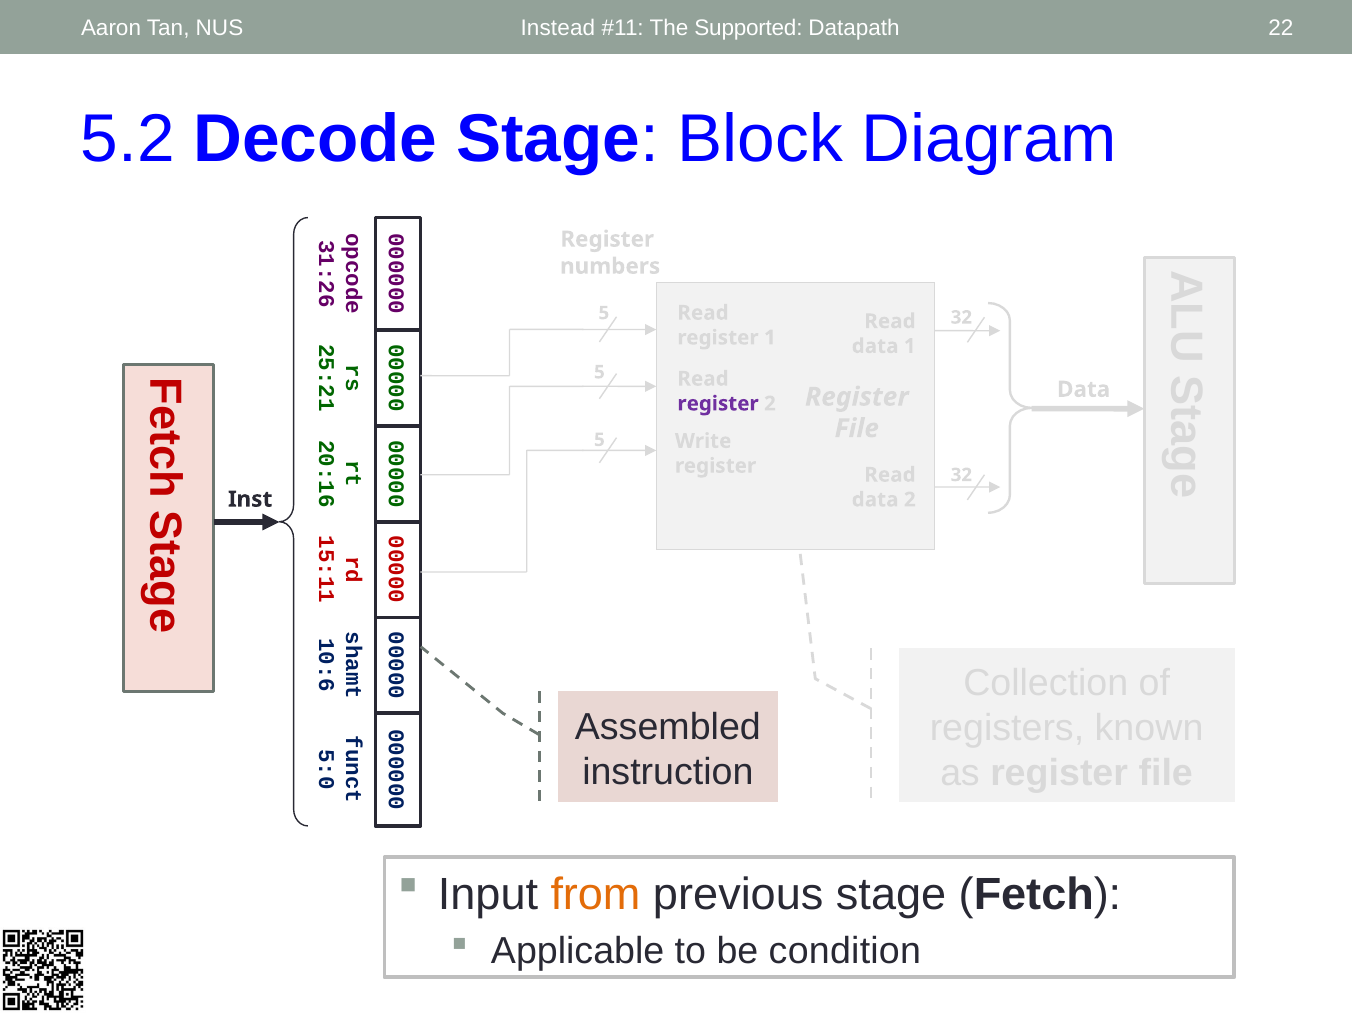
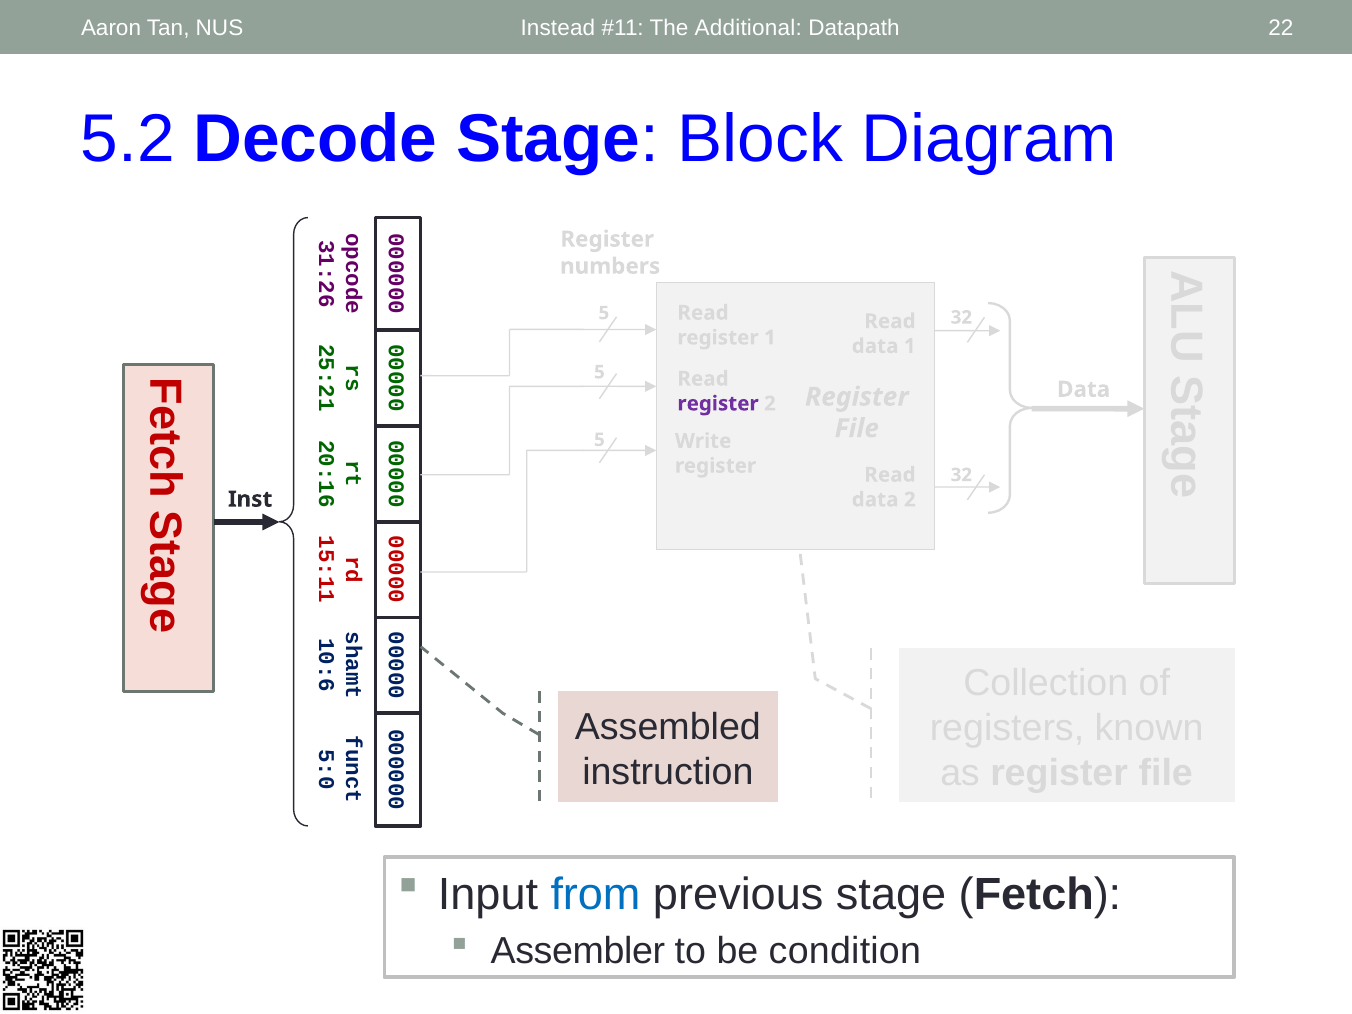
Supported: Supported -> Additional (748, 29)
from colour: orange -> blue (596, 894)
Applicable: Applicable -> Assembler (578, 951)
